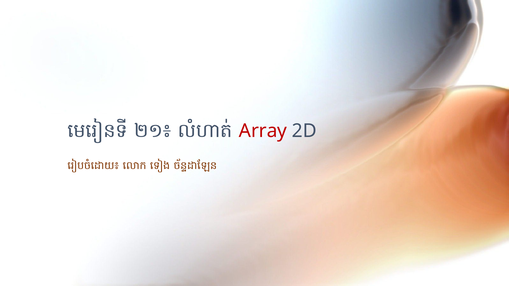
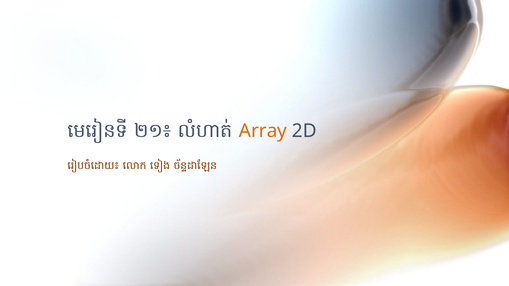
Array colour: red -> orange (263, 131)
